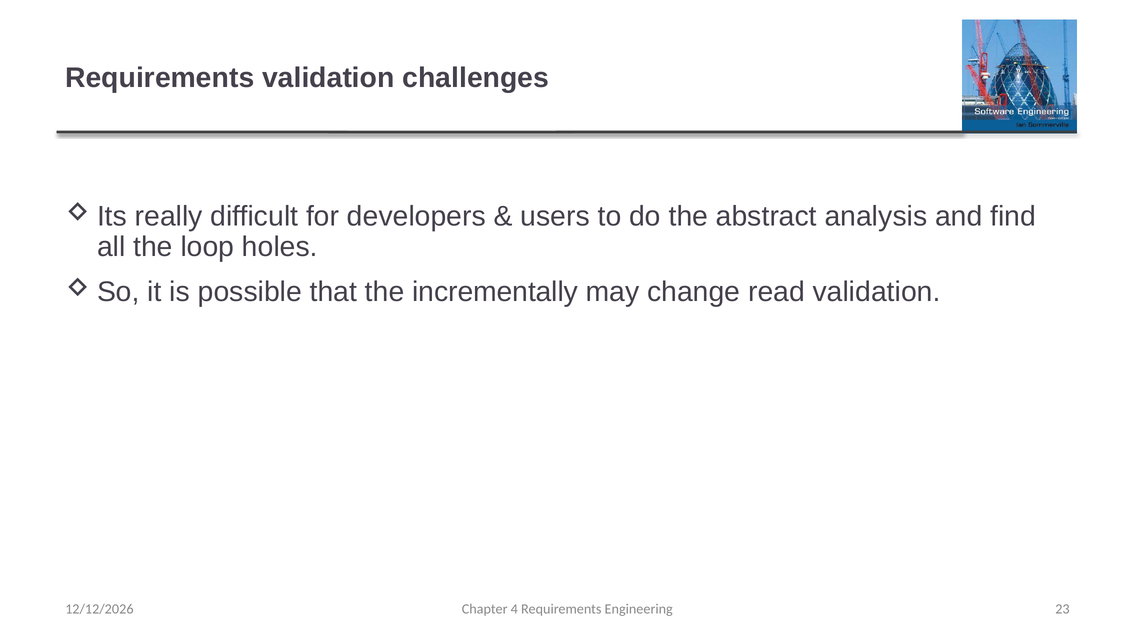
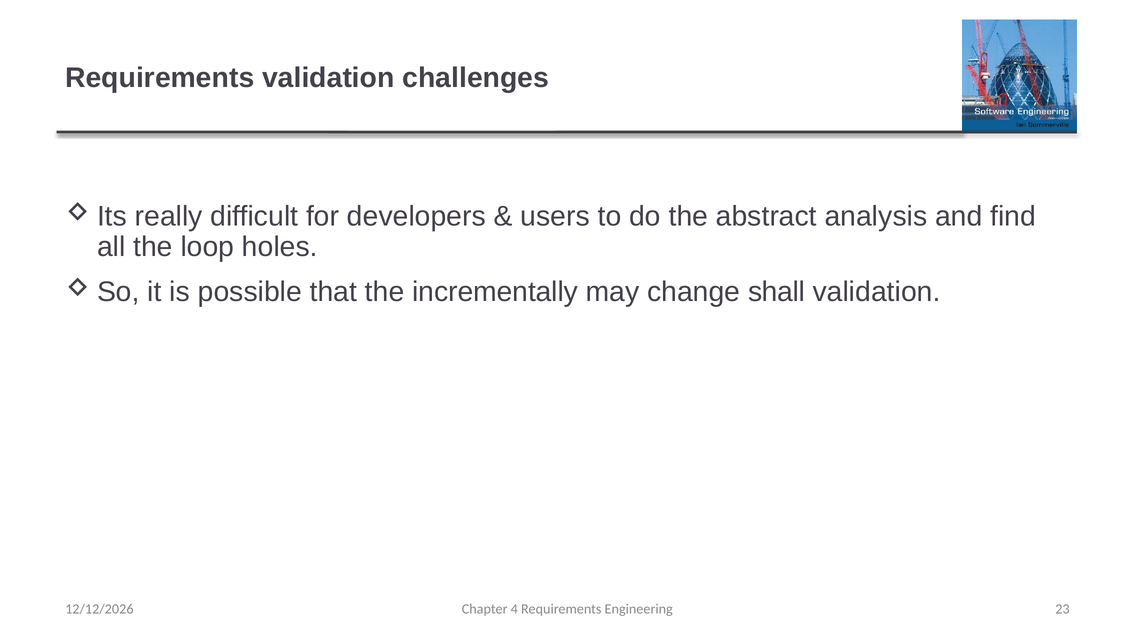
read: read -> shall (777, 292)
